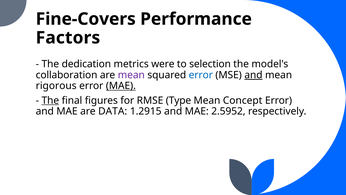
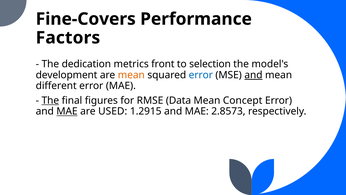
were: were -> front (163, 64)
collaboration: collaboration -> development (67, 75)
mean colour: purple -> orange (131, 75)
rigorous: rigorous -> different (56, 86)
MAE underline: present -> none (121, 86)
Type: Type -> Data (178, 100)
MAE underline: none -> present (67, 111)
DATA: DATA -> USED (113, 111)
2.5952: 2.5952 -> 2.8573 (228, 111)
